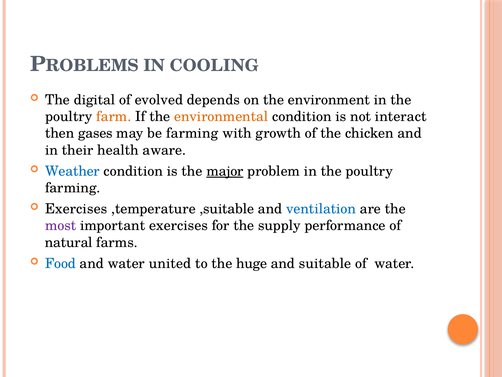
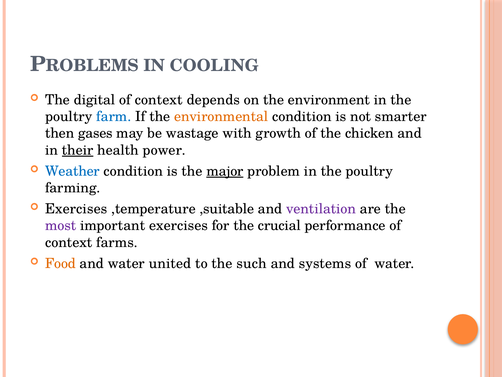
evolved: evolved -> context (159, 100)
farm colour: orange -> blue (114, 116)
interact: interact -> smarter (401, 116)
be farming: farming -> wastage (192, 133)
their underline: none -> present (78, 150)
aware: aware -> power (164, 150)
ventilation colour: blue -> purple (321, 209)
supply: supply -> crucial (279, 225)
natural: natural -> context (69, 242)
Food colour: blue -> orange (61, 263)
huge: huge -> such (252, 263)
suitable: suitable -> systems (325, 263)
